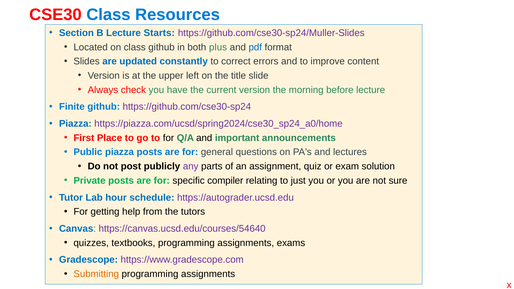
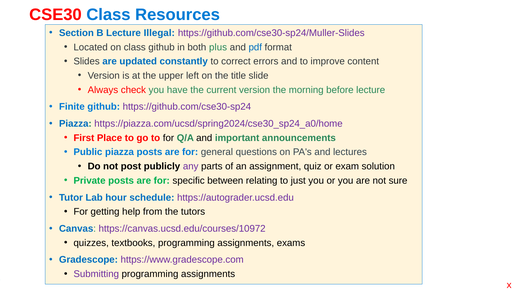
Starts: Starts -> Illegal (159, 33)
compiler: compiler -> between (225, 181)
https://canvas.ucsd.edu/courses/54640: https://canvas.ucsd.edu/courses/54640 -> https://canvas.ucsd.edu/courses/10972 (182, 229)
Submitting colour: orange -> purple (96, 274)
